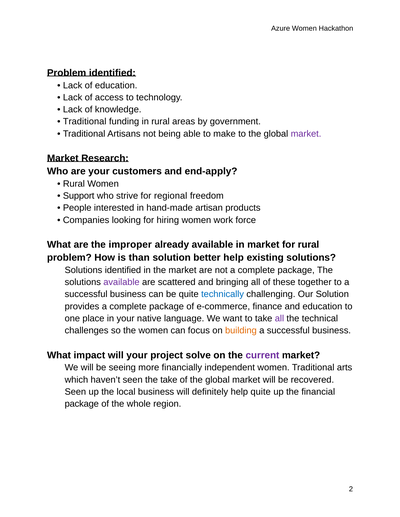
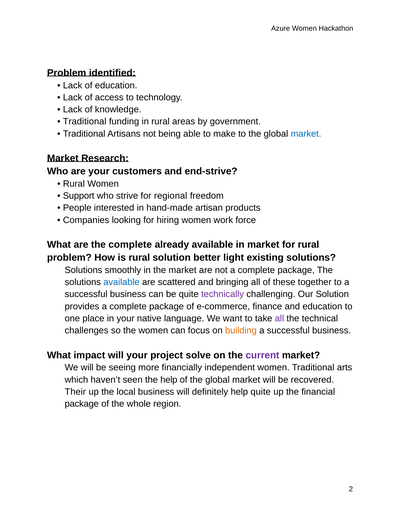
market colour: purple -> blue (306, 134)
end-apply: end-apply -> end-strive (211, 171)
the improper: improper -> complete (130, 245)
is than: than -> rural (139, 258)
better help: help -> light (234, 258)
Solutions identified: identified -> smoothly (123, 270)
available colour: purple -> blue (121, 283)
technically colour: blue -> purple (223, 295)
the take: take -> help (169, 380)
Seen: Seen -> Their (75, 392)
